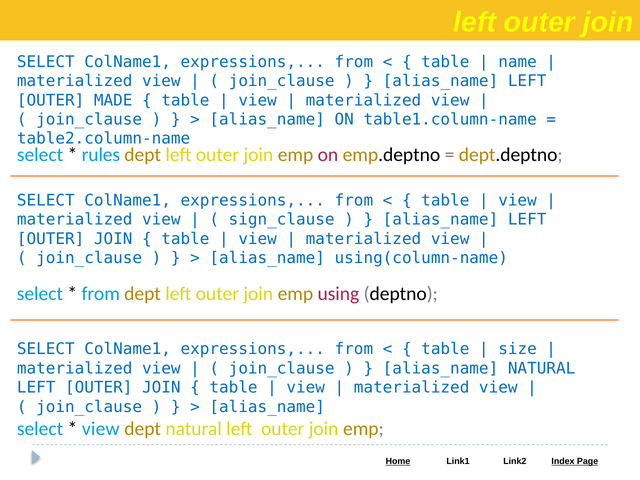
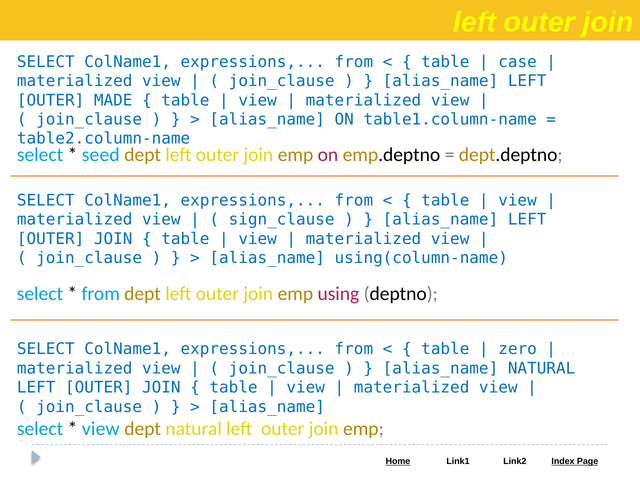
name: name -> case (518, 62)
rules: rules -> seed (101, 155)
size: size -> zero (518, 349)
